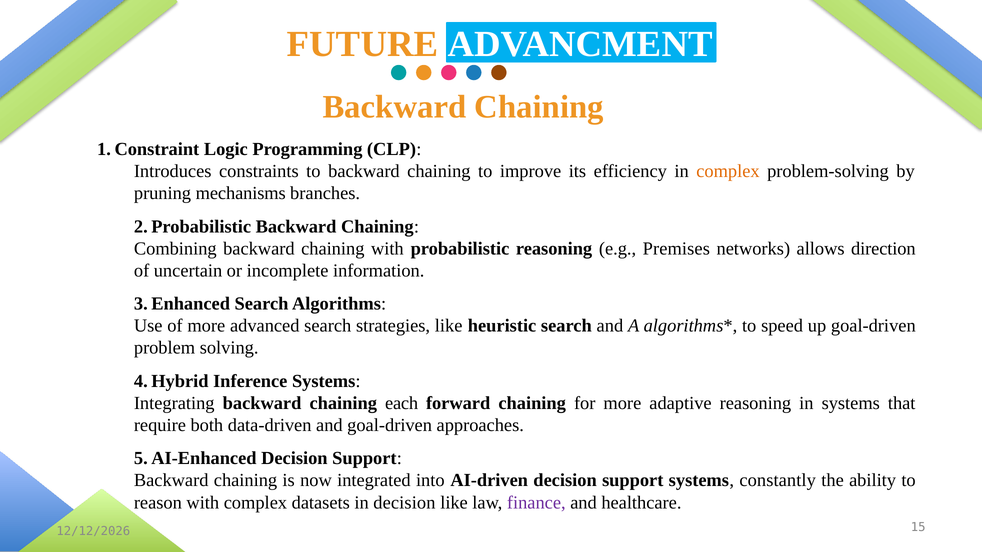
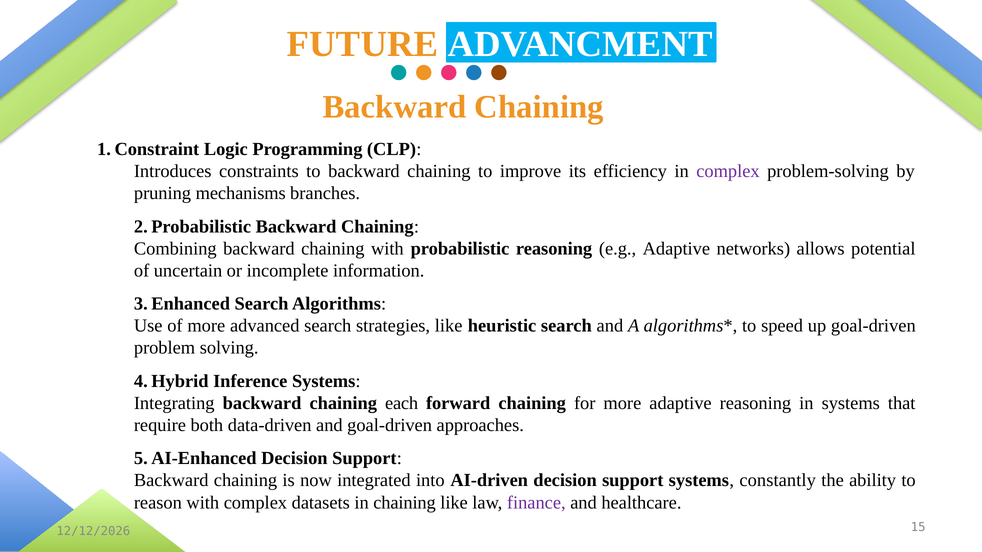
complex colour: orange -> purple (728, 171)
e.g Premises: Premises -> Adaptive (676, 249)
direction: direction -> potential (883, 249)
in decision: decision -> chaining (405, 503)
